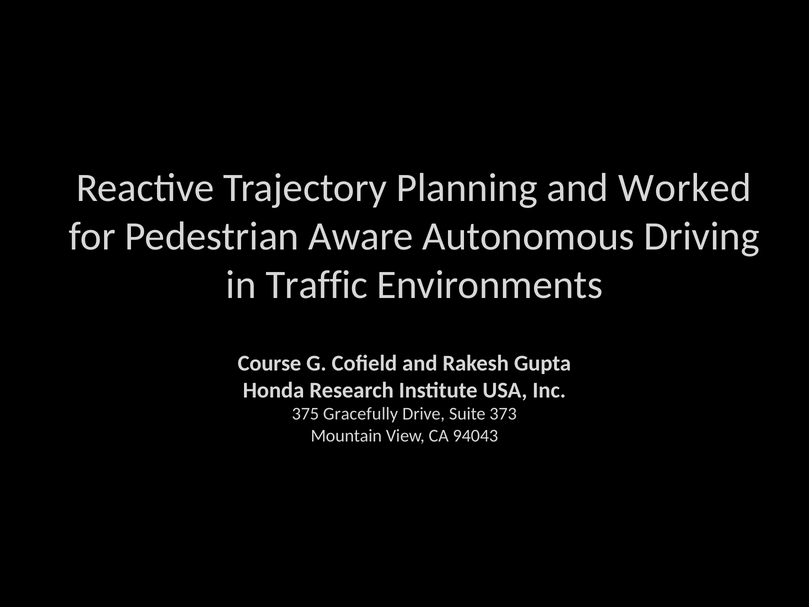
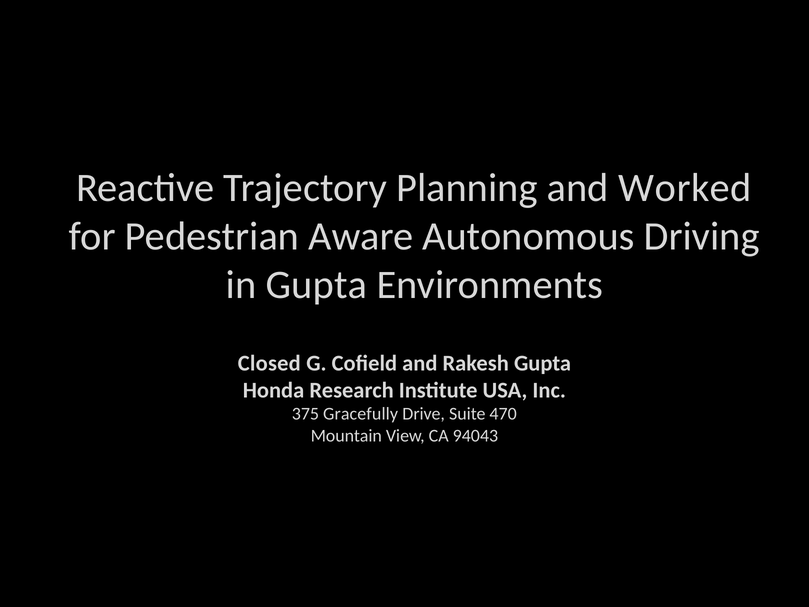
in Traffic: Traffic -> Gupta (316, 285)
Course: Course -> Closed (269, 363)
373: 373 -> 470 (503, 414)
